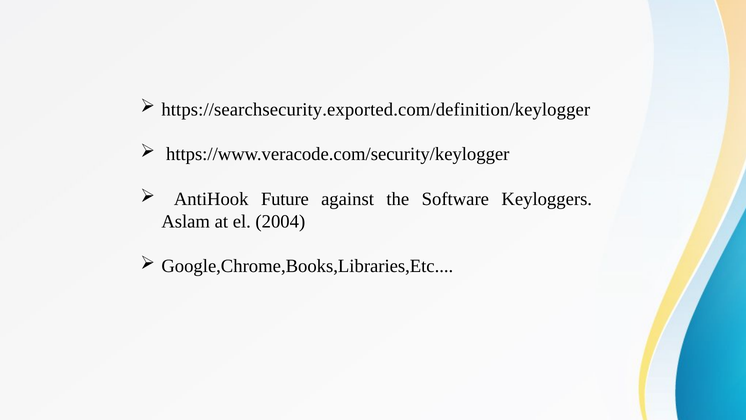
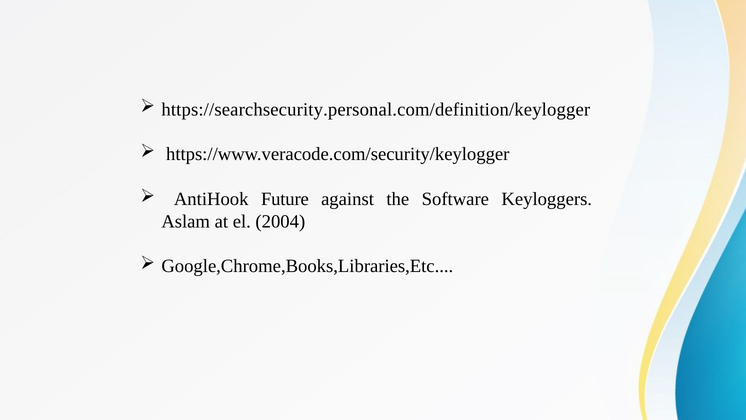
https://searchsecurity.exported.com/definition/keylogger: https://searchsecurity.exported.com/definition/keylogger -> https://searchsecurity.personal.com/definition/keylogger (376, 109)
